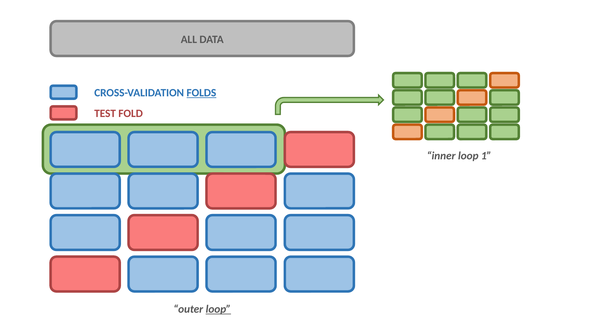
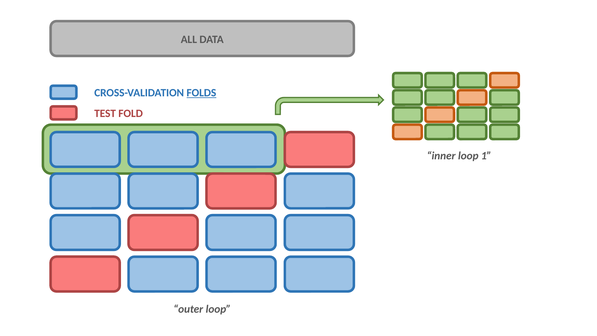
loop underline: present -> none (218, 309)
